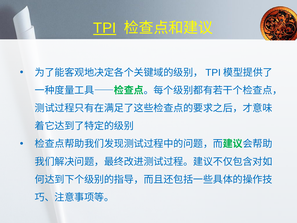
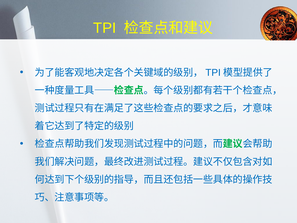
TPI underline: present -> none (105, 28)
